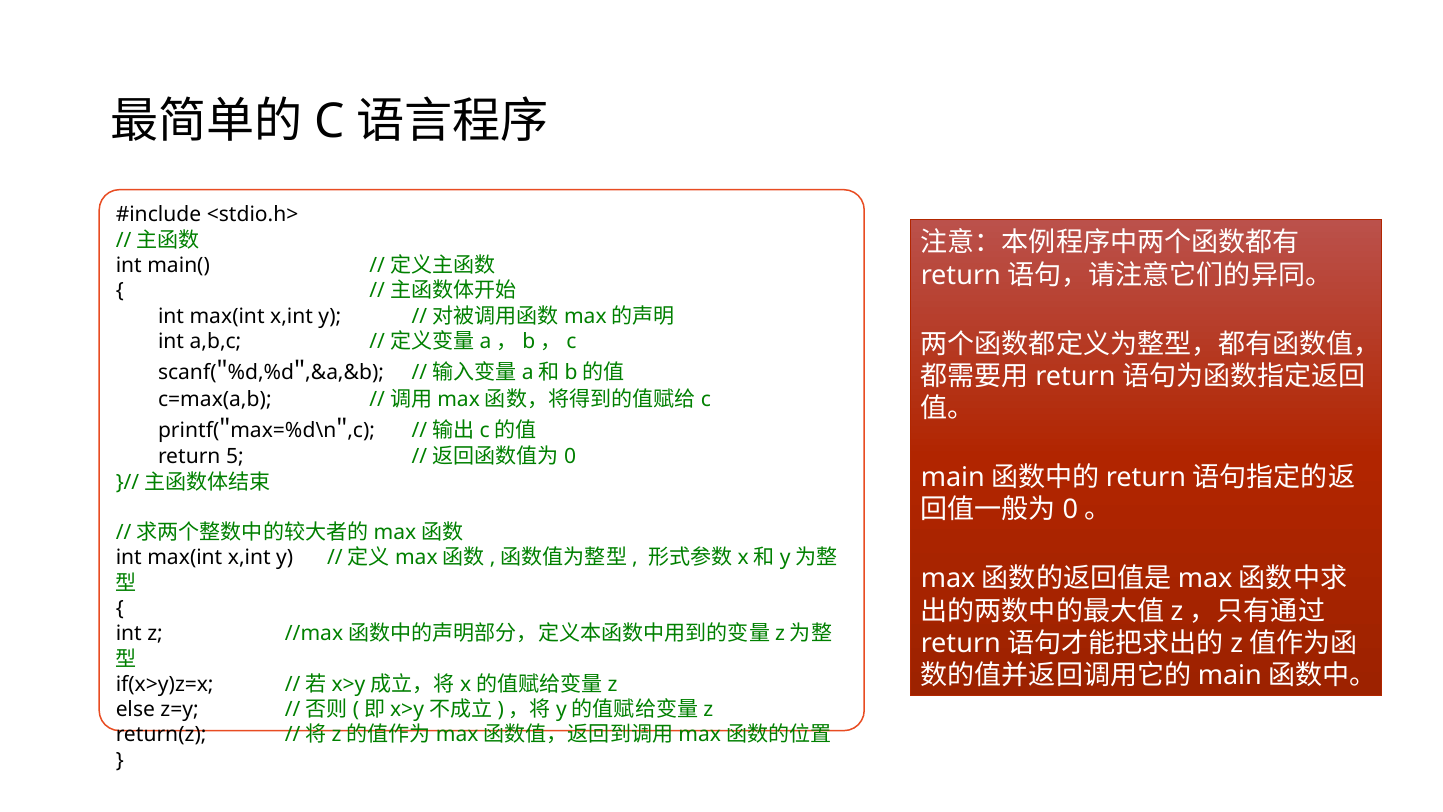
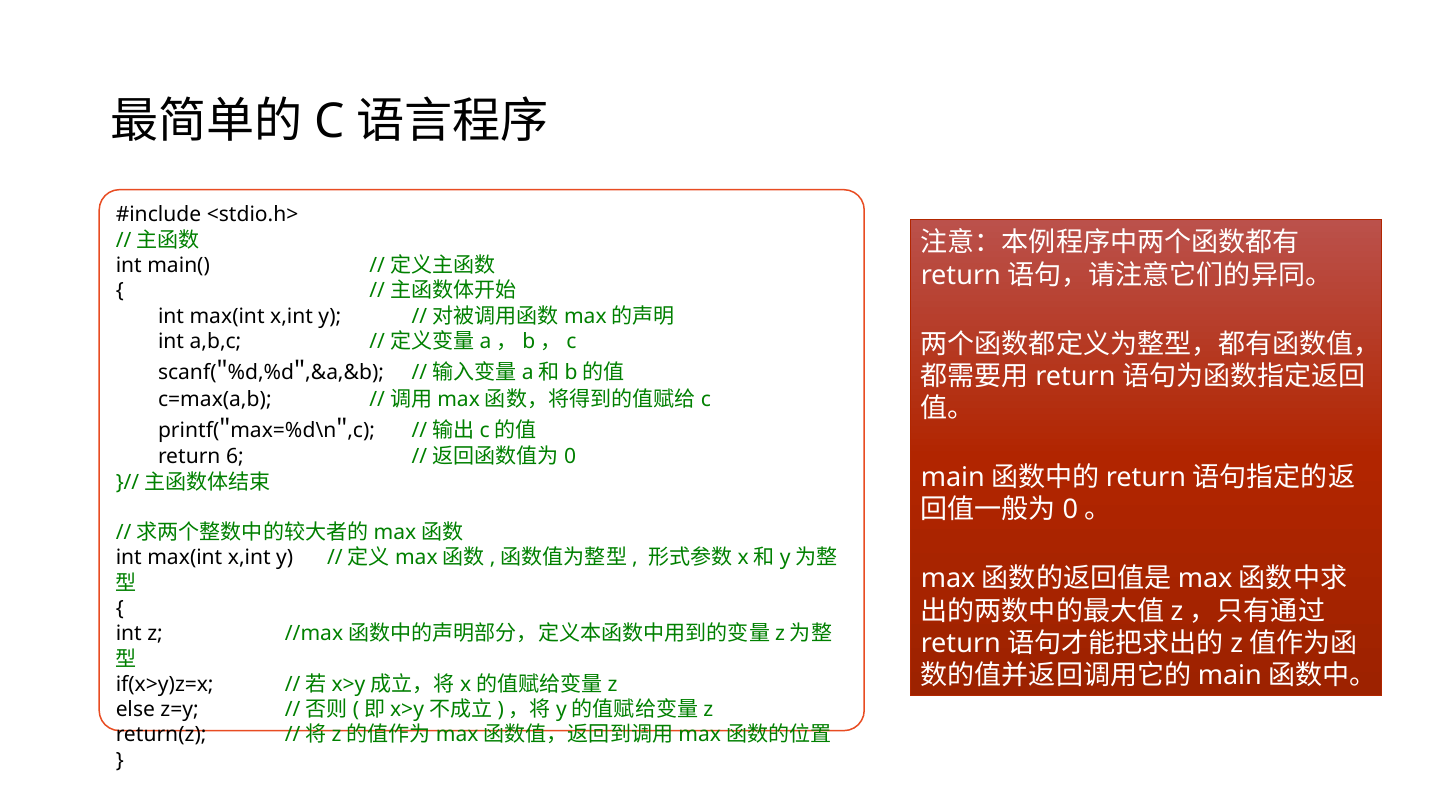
5: 5 -> 6 (235, 457)
